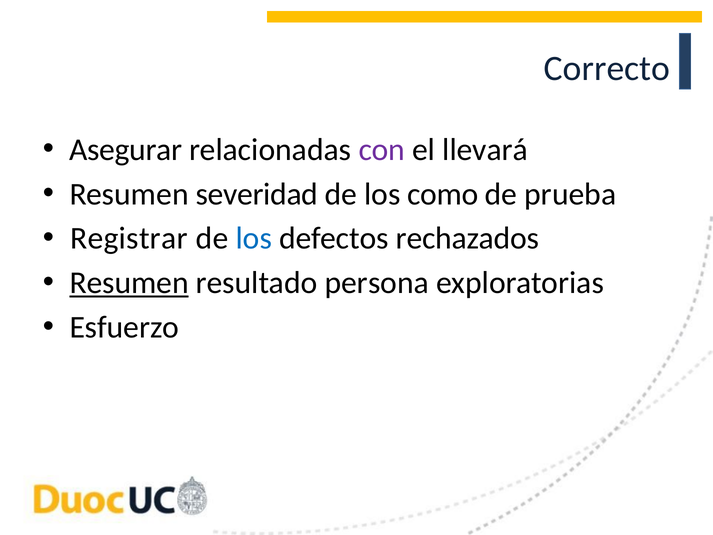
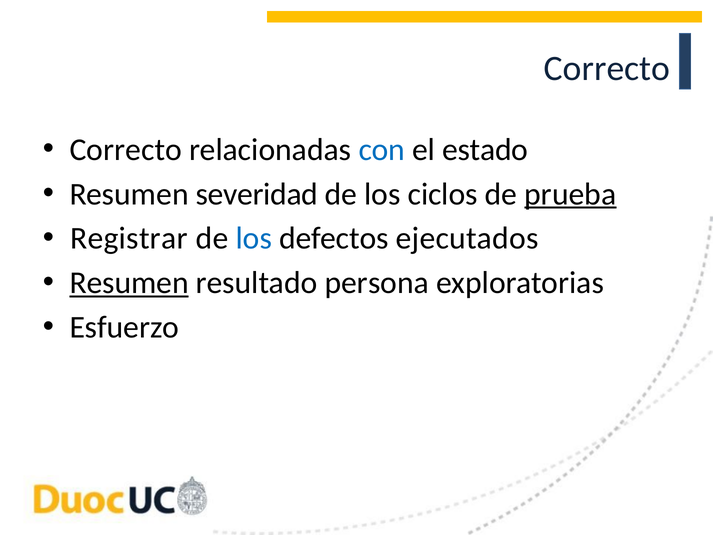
Asegurar: Asegurar -> Correcto (126, 150)
con colour: purple -> blue (382, 150)
llevará: llevará -> estado (485, 150)
como: como -> ciclos (443, 194)
prueba underline: none -> present (570, 194)
rechazados: rechazados -> ejecutados (467, 238)
